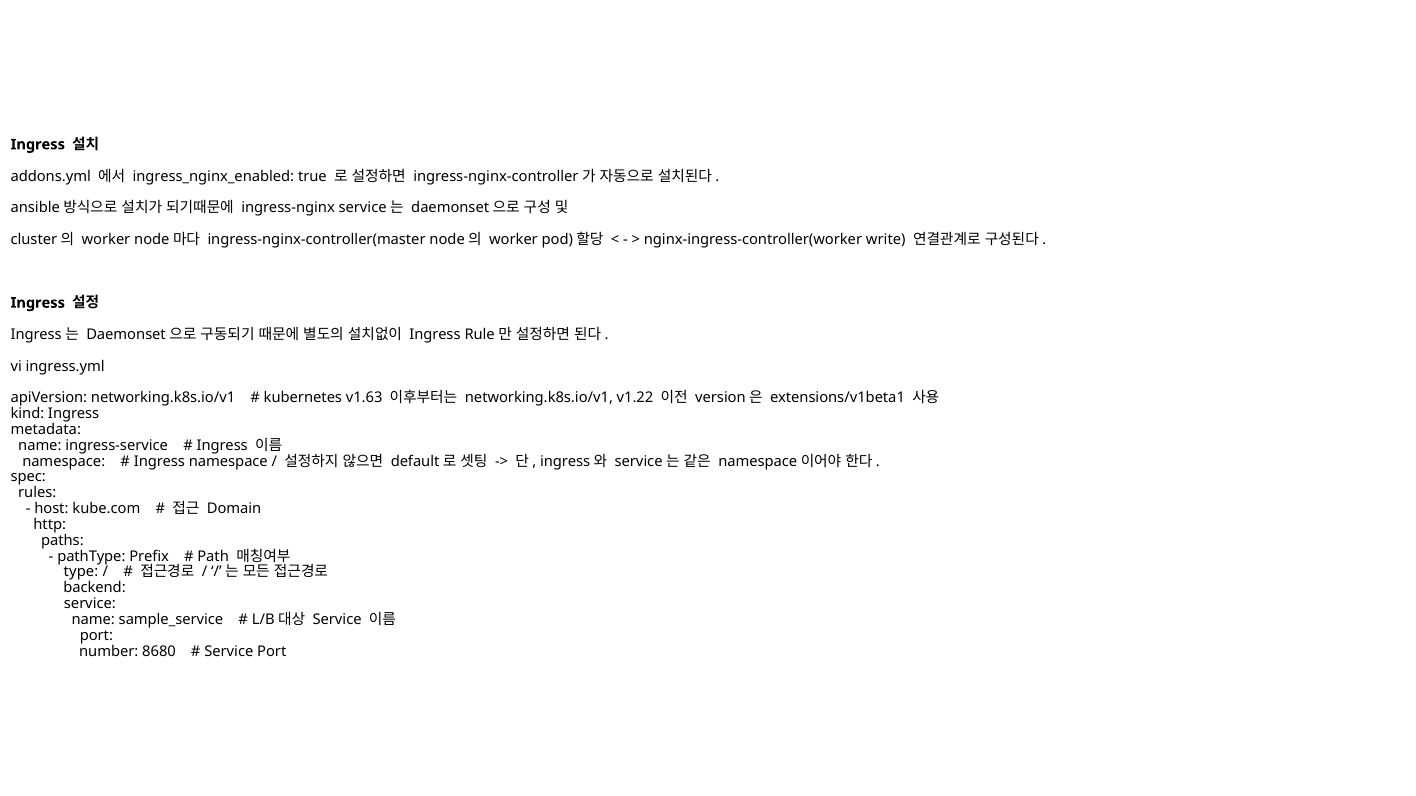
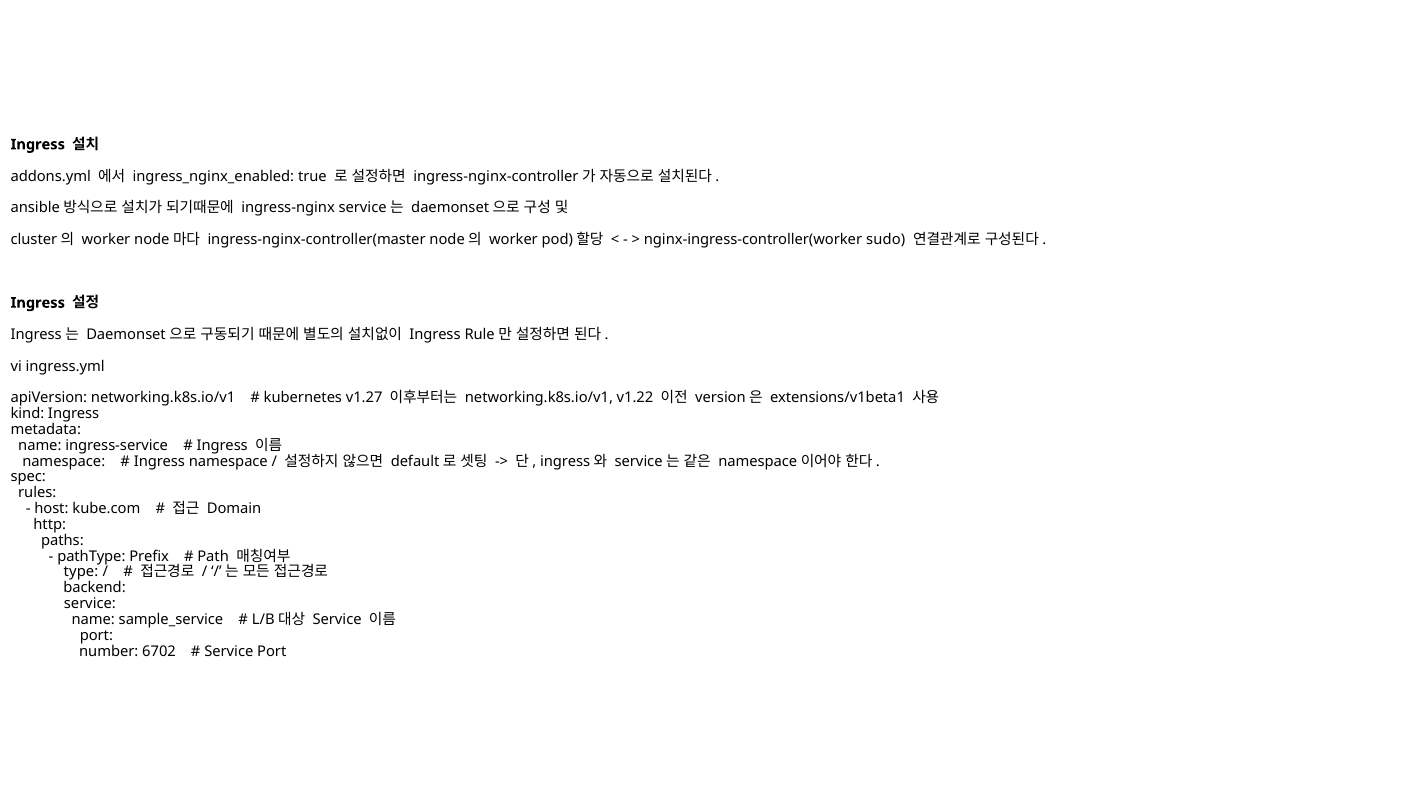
write: write -> sudo (886, 240)
v1.63: v1.63 -> v1.27 (364, 398)
8680: 8680 -> 6702 (159, 652)
